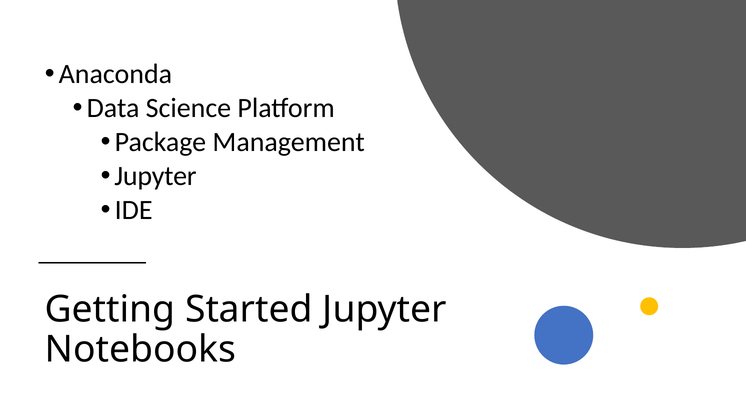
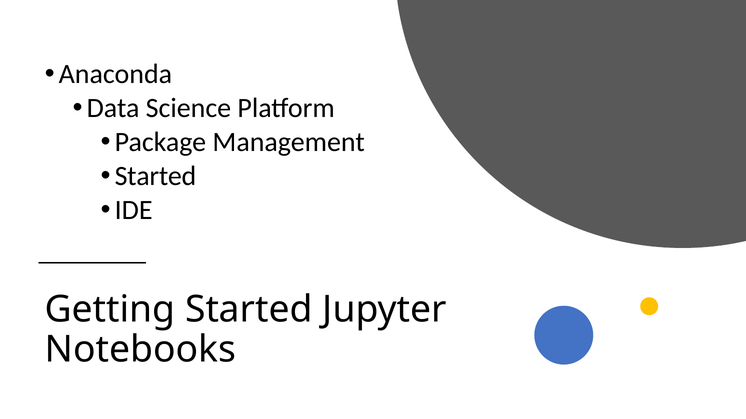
Jupyter: Jupyter -> Started (155, 176)
